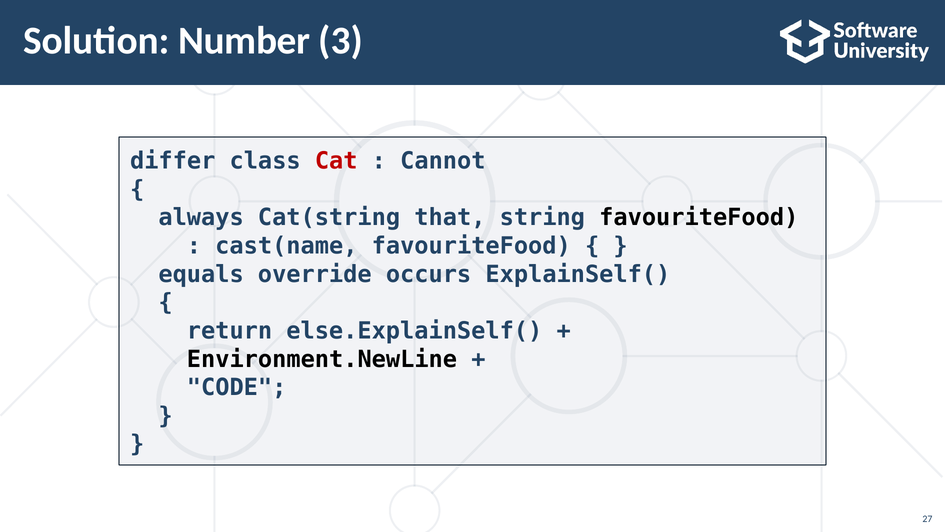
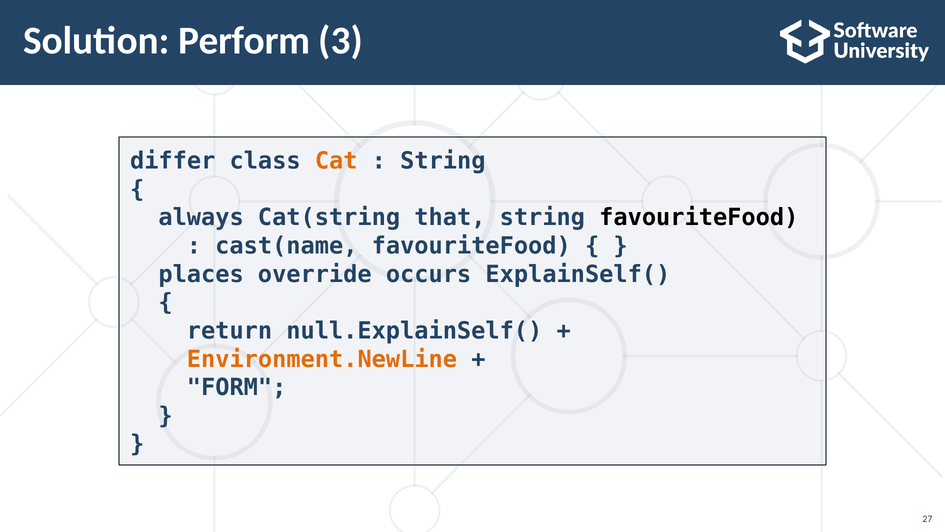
Number: Number -> Perform (244, 41)
Cat colour: red -> orange (336, 161)
Cannot: Cannot -> String (443, 161)
equals: equals -> places (201, 274)
else.ExplainSelf(: else.ExplainSelf( -> null.ExplainSelf( (414, 331)
Environment.NewLine colour: black -> orange (322, 359)
CODE: CODE -> FORM (237, 387)
